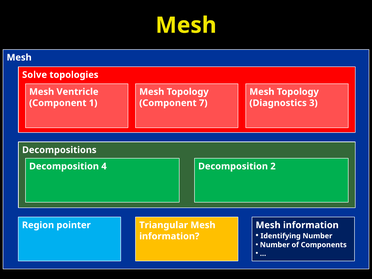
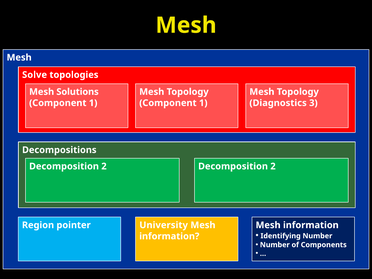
Ventricle: Ventricle -> Solutions (78, 92)
7: 7 -> 1 (203, 103)
4: 4 -> 2 (104, 166)
Triangular: Triangular -> University (164, 225)
